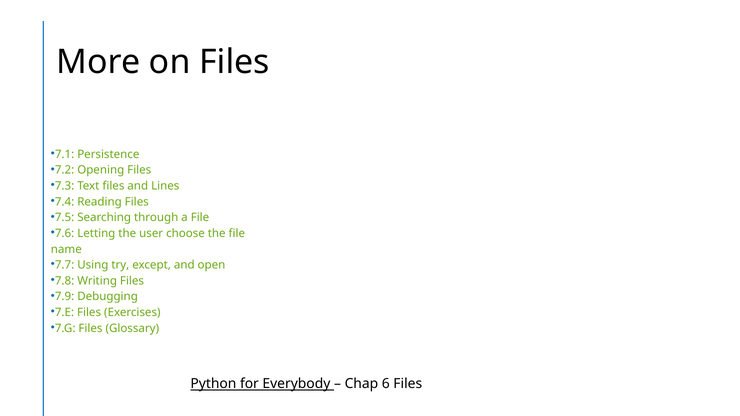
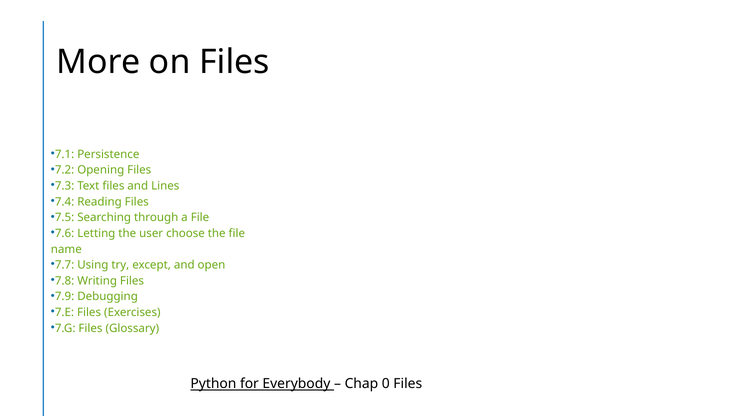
6: 6 -> 0 (386, 384)
